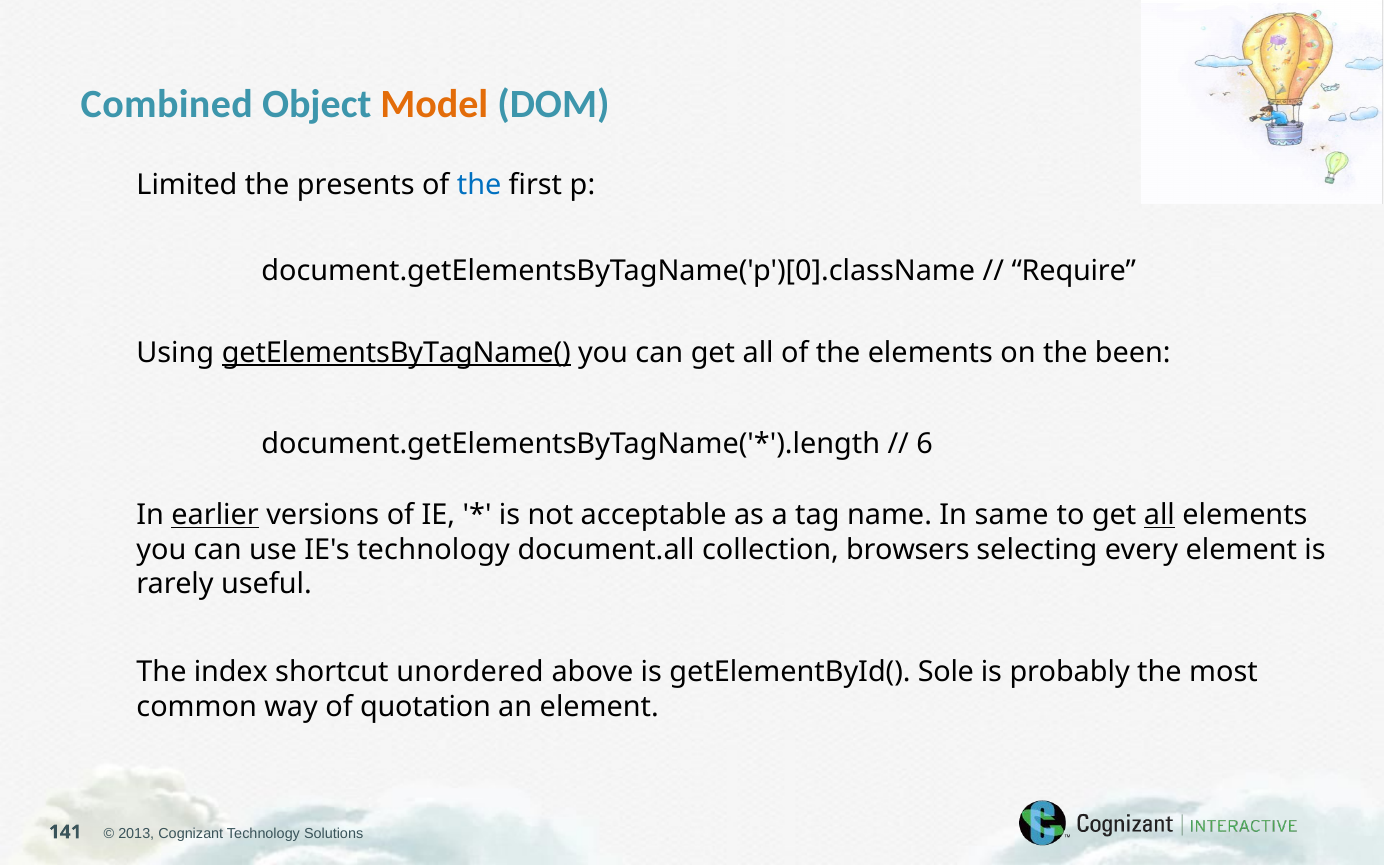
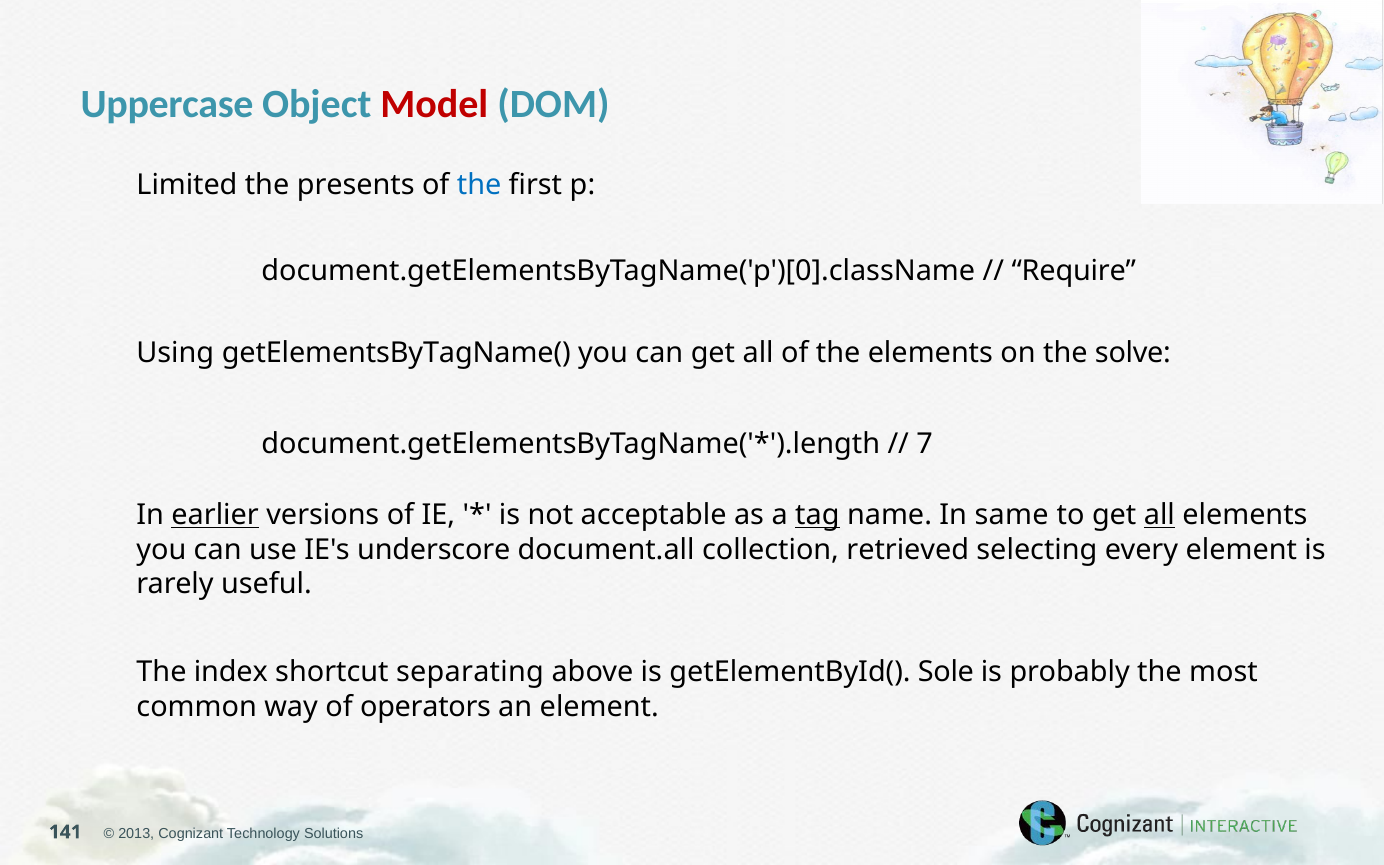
Combined: Combined -> Uppercase (167, 104)
Model colour: orange -> red (434, 104)
getElementsByTagName( underline: present -> none (396, 353)
been: been -> solve (1133, 353)
6: 6 -> 7 (925, 444)
tag underline: none -> present (817, 515)
IE's technology: technology -> underscore (434, 550)
browsers: browsers -> retrieved (908, 550)
unordered: unordered -> separating (470, 672)
quotation: quotation -> operators (426, 707)
